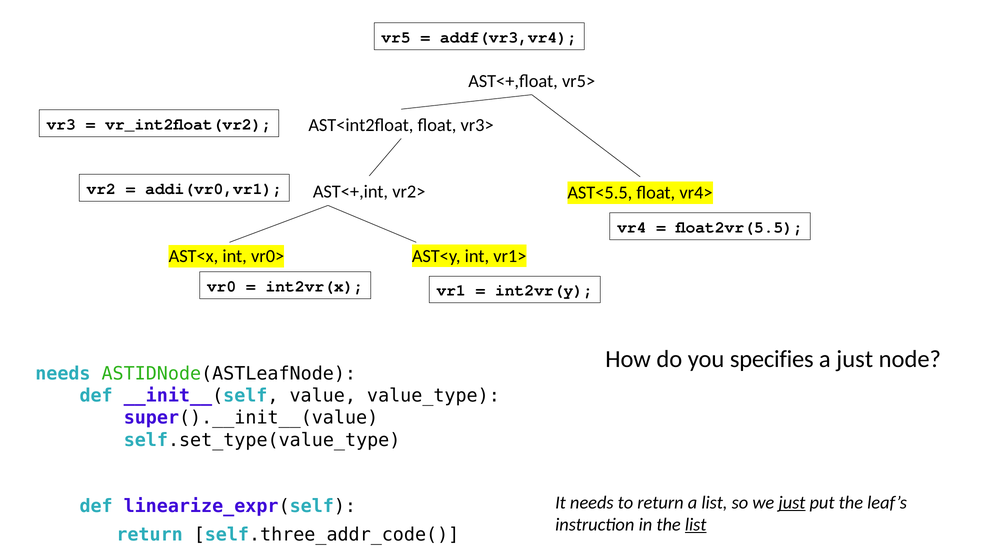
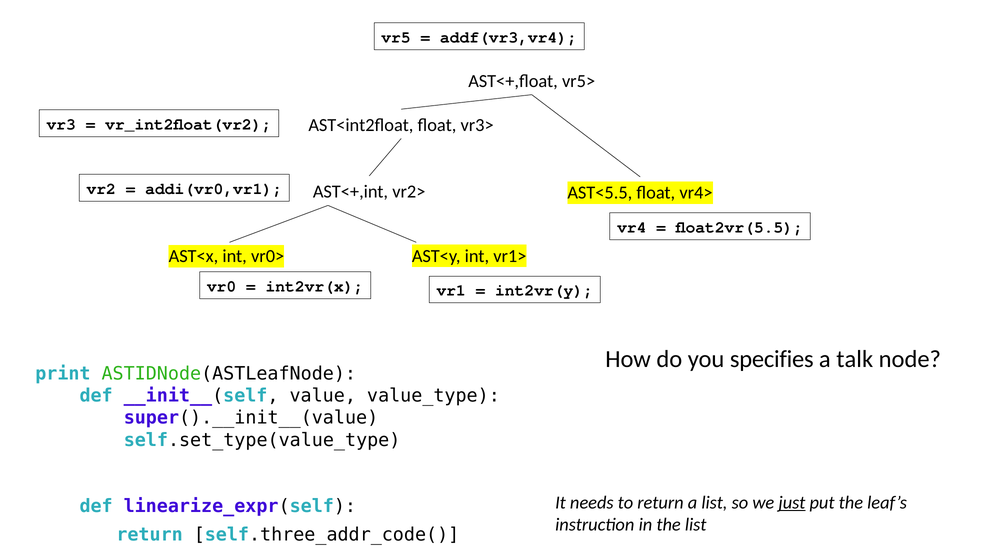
a just: just -> talk (855, 359)
needs: needs -> print (63, 374)
list underline: present -> none (696, 524)
